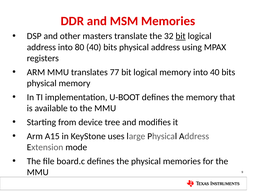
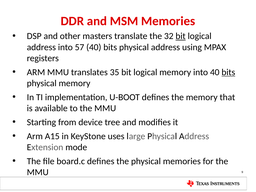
80: 80 -> 57 (80, 47)
77: 77 -> 35 (115, 72)
bits underline: none -> present (228, 72)
